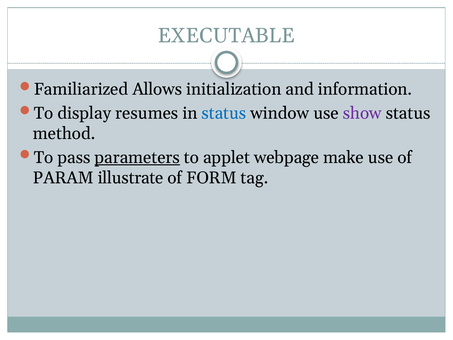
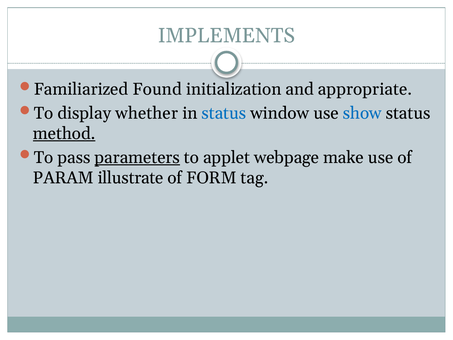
EXECUTABLE: EXECUTABLE -> IMPLEMENTS (226, 36)
Allows: Allows -> Found (157, 89)
information: information -> appropriate (365, 89)
resumes: resumes -> whether (147, 113)
show colour: purple -> blue (362, 113)
method underline: none -> present (64, 133)
